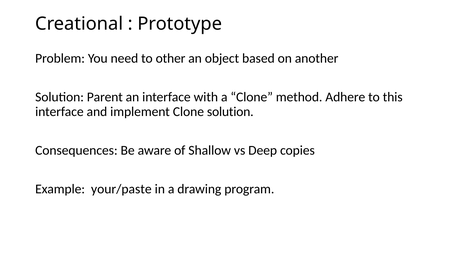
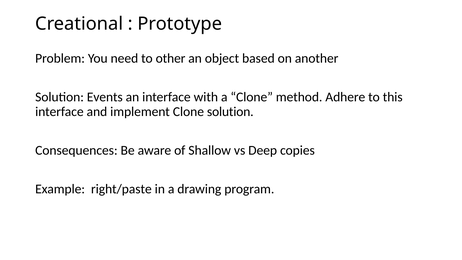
Parent: Parent -> Events (105, 97)
your/paste: your/paste -> right/paste (121, 189)
